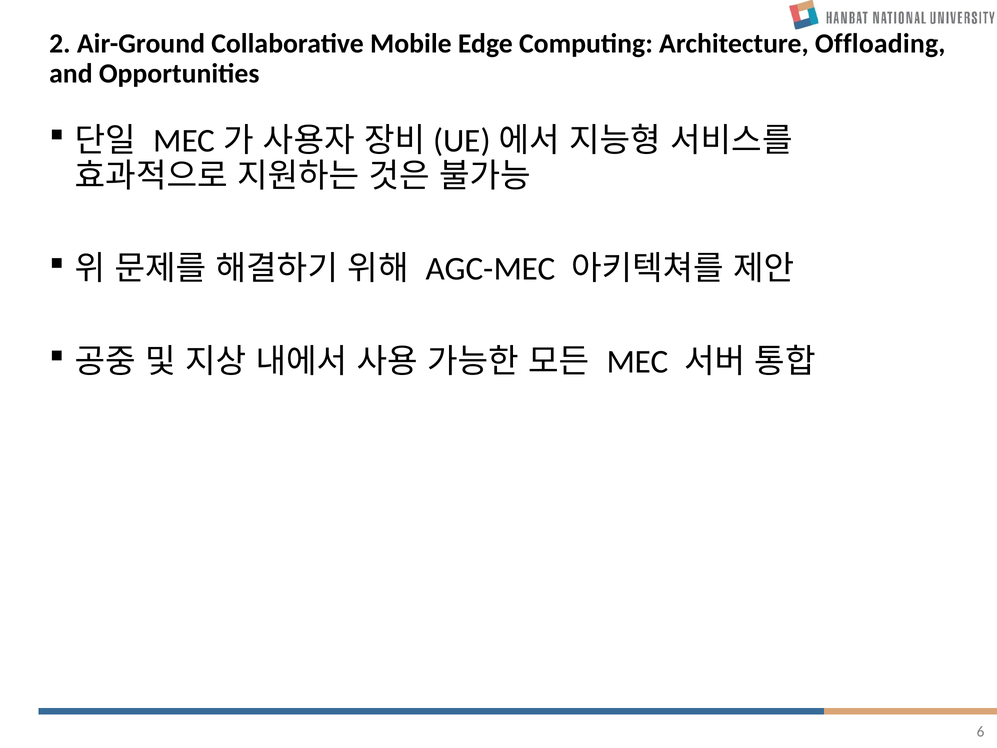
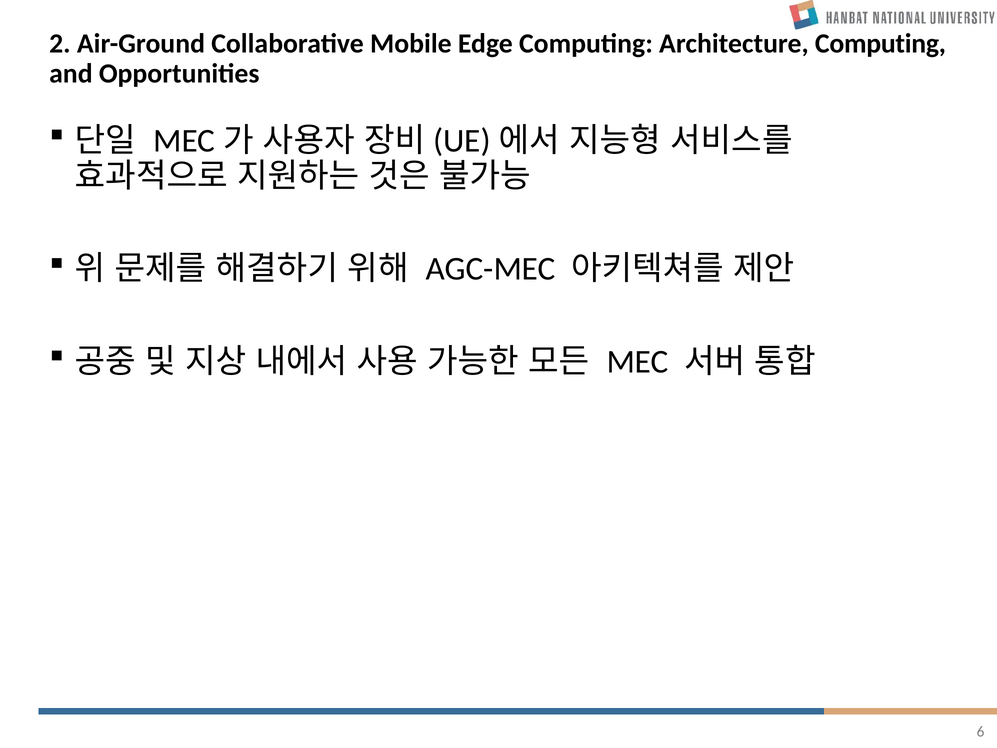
Architecture Offloading: Offloading -> Computing (880, 44)
